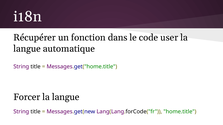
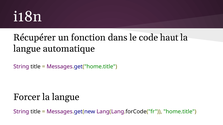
user: user -> haut (169, 38)
